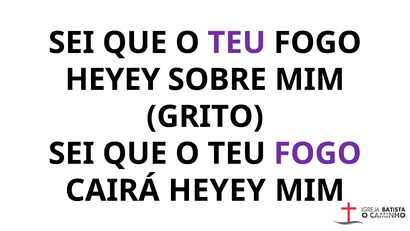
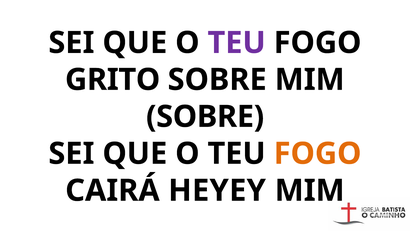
HEYEY: HEYEY -> GRITO (113, 80)
GRITO: GRITO -> SOBRE (205, 117)
FOGO colour: purple -> orange (318, 153)
